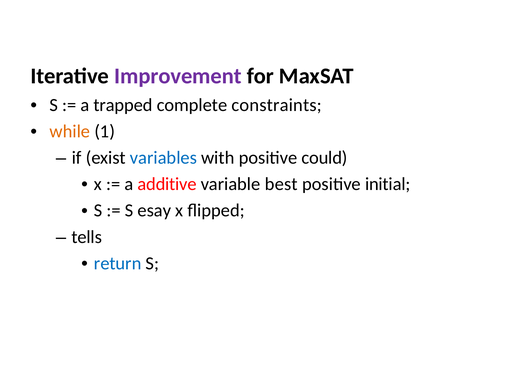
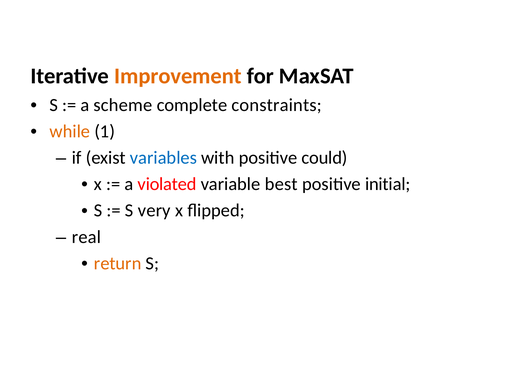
Improvement colour: purple -> orange (178, 76)
trapped: trapped -> scheme (123, 105)
additive: additive -> violated (167, 184)
esay: esay -> very (154, 211)
tells: tells -> real (87, 237)
return colour: blue -> orange (118, 263)
